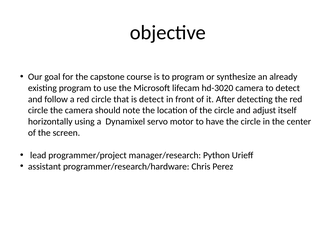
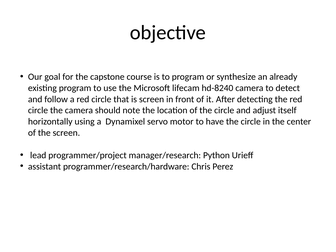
hd-3020: hd-3020 -> hd-8240 (217, 88)
is detect: detect -> screen (152, 99)
